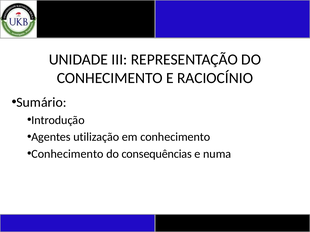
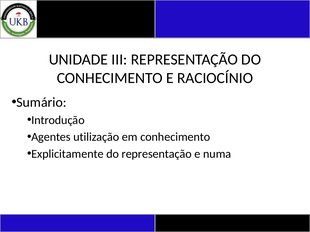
Conhecimento: Conhecimento -> Explicitamente (67, 154)
do consequências: consequências -> representação (157, 154)
